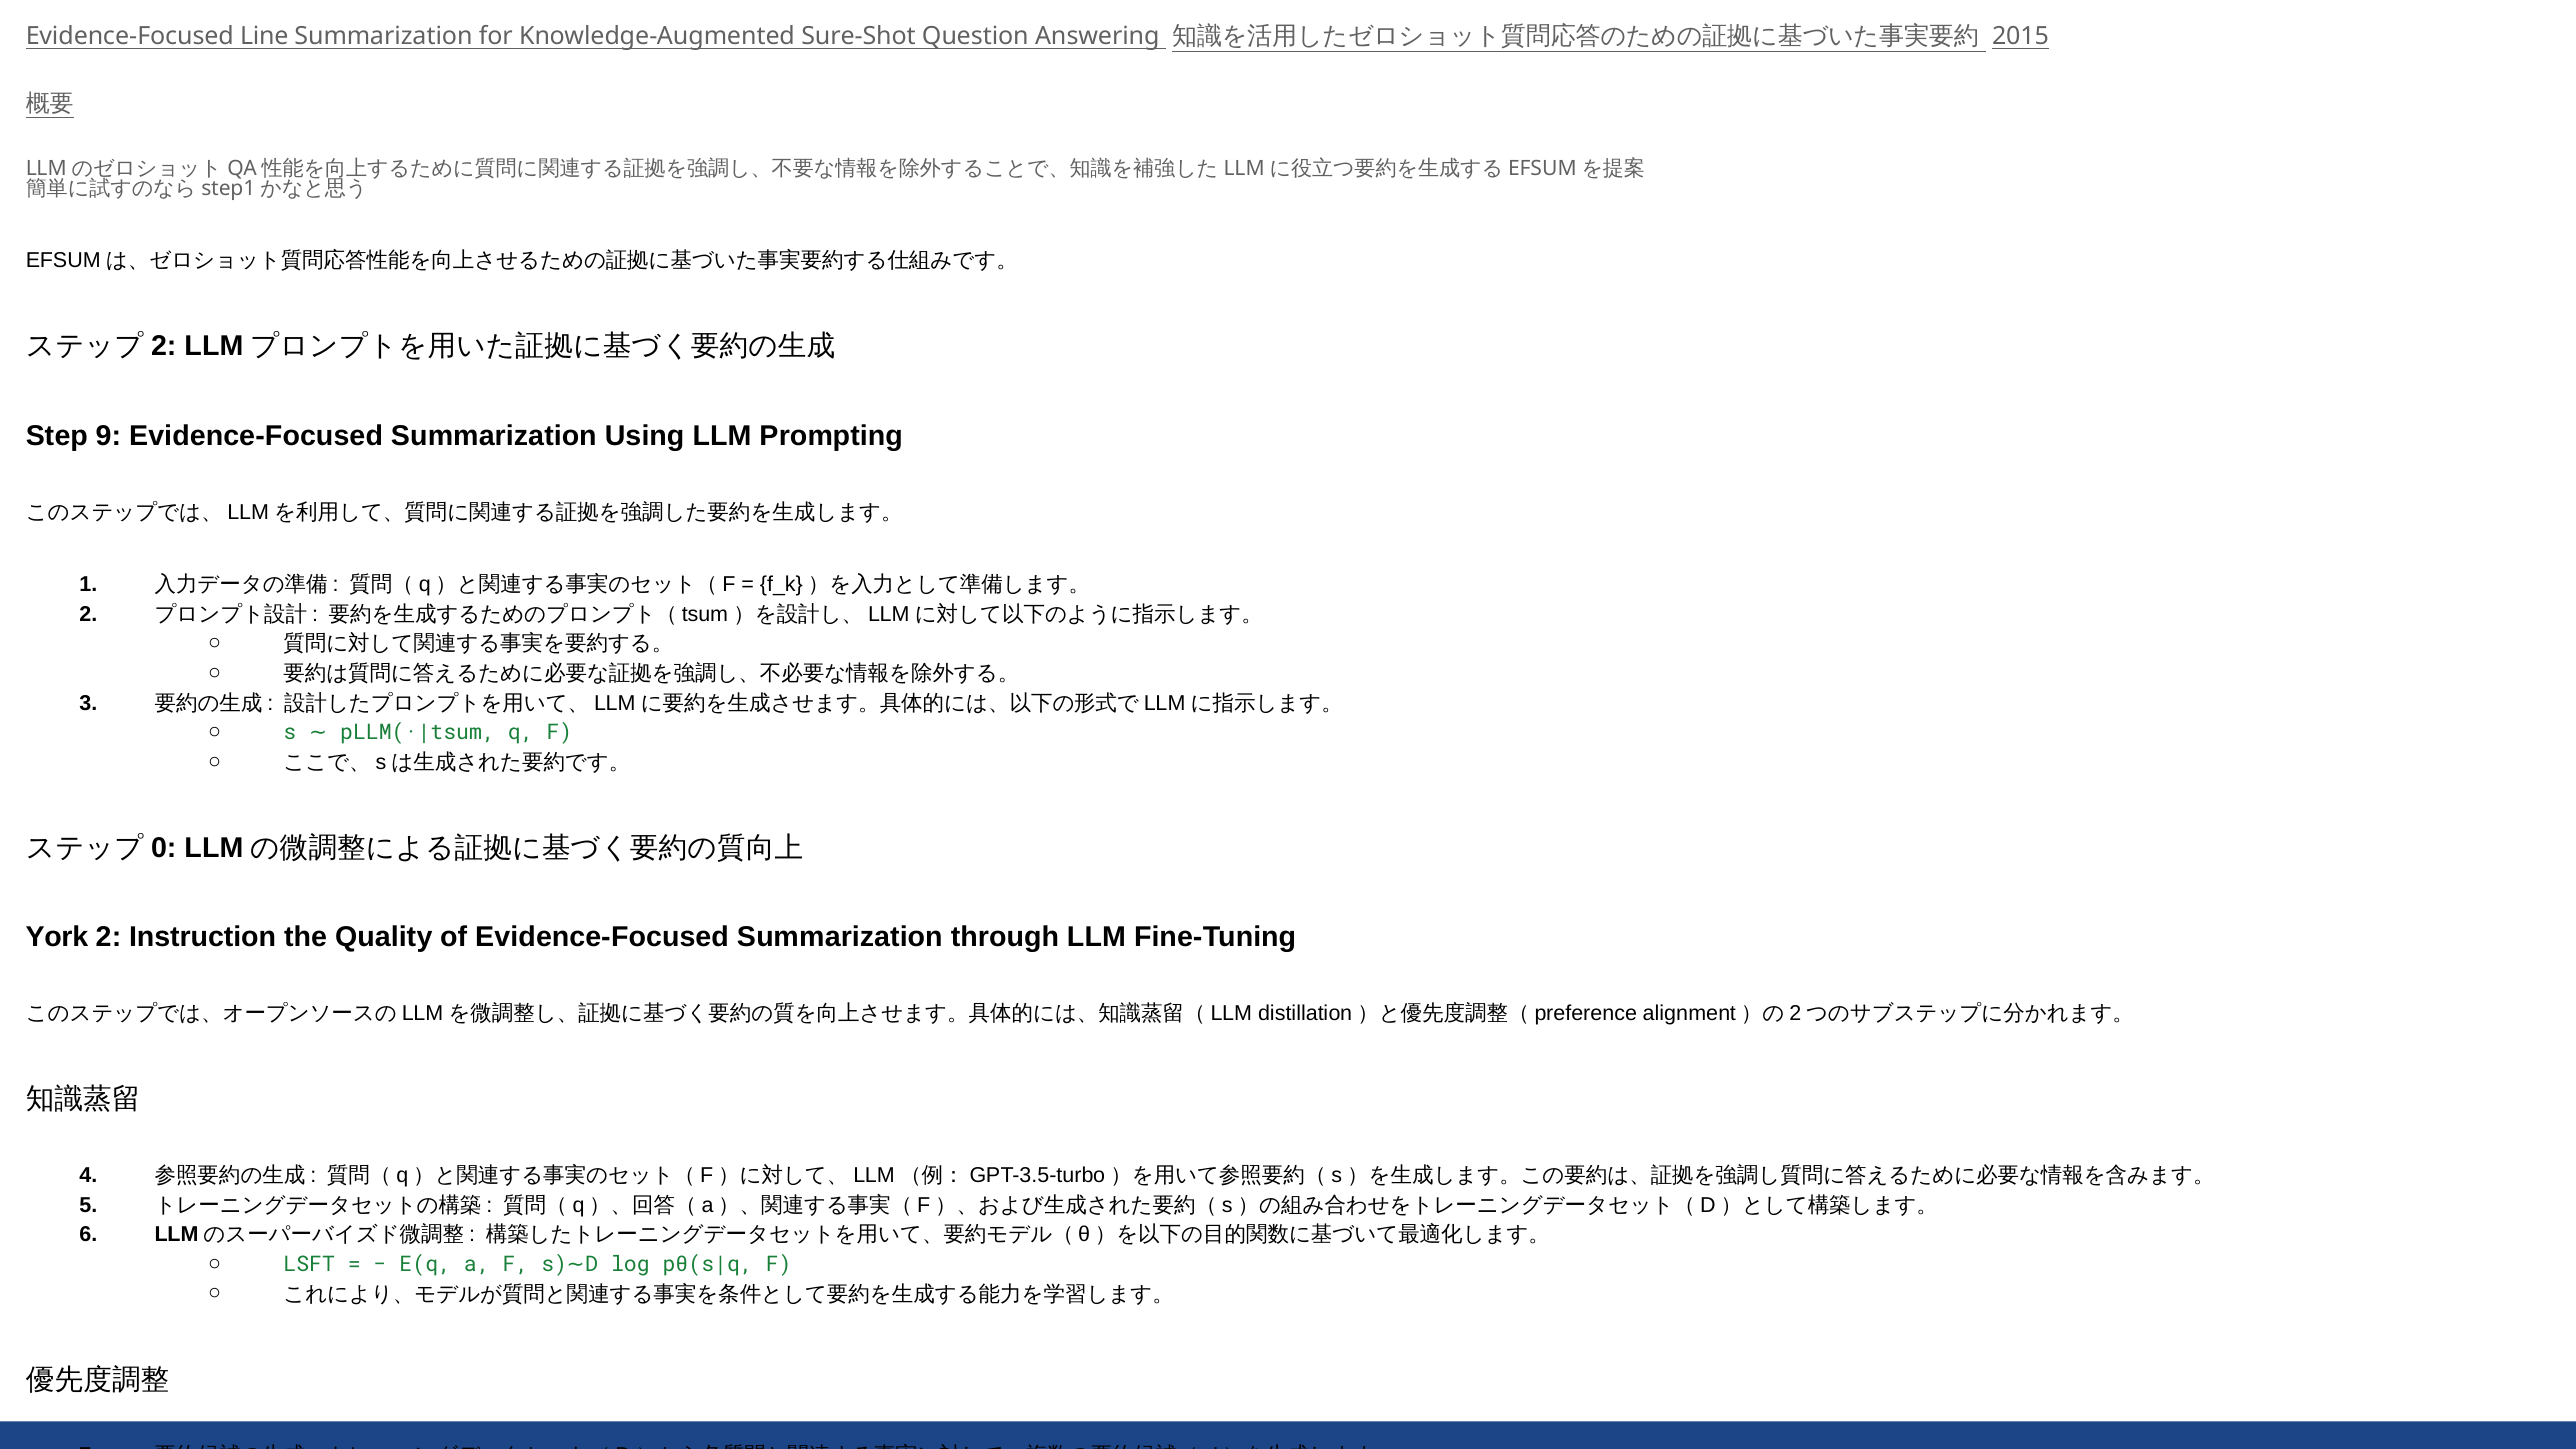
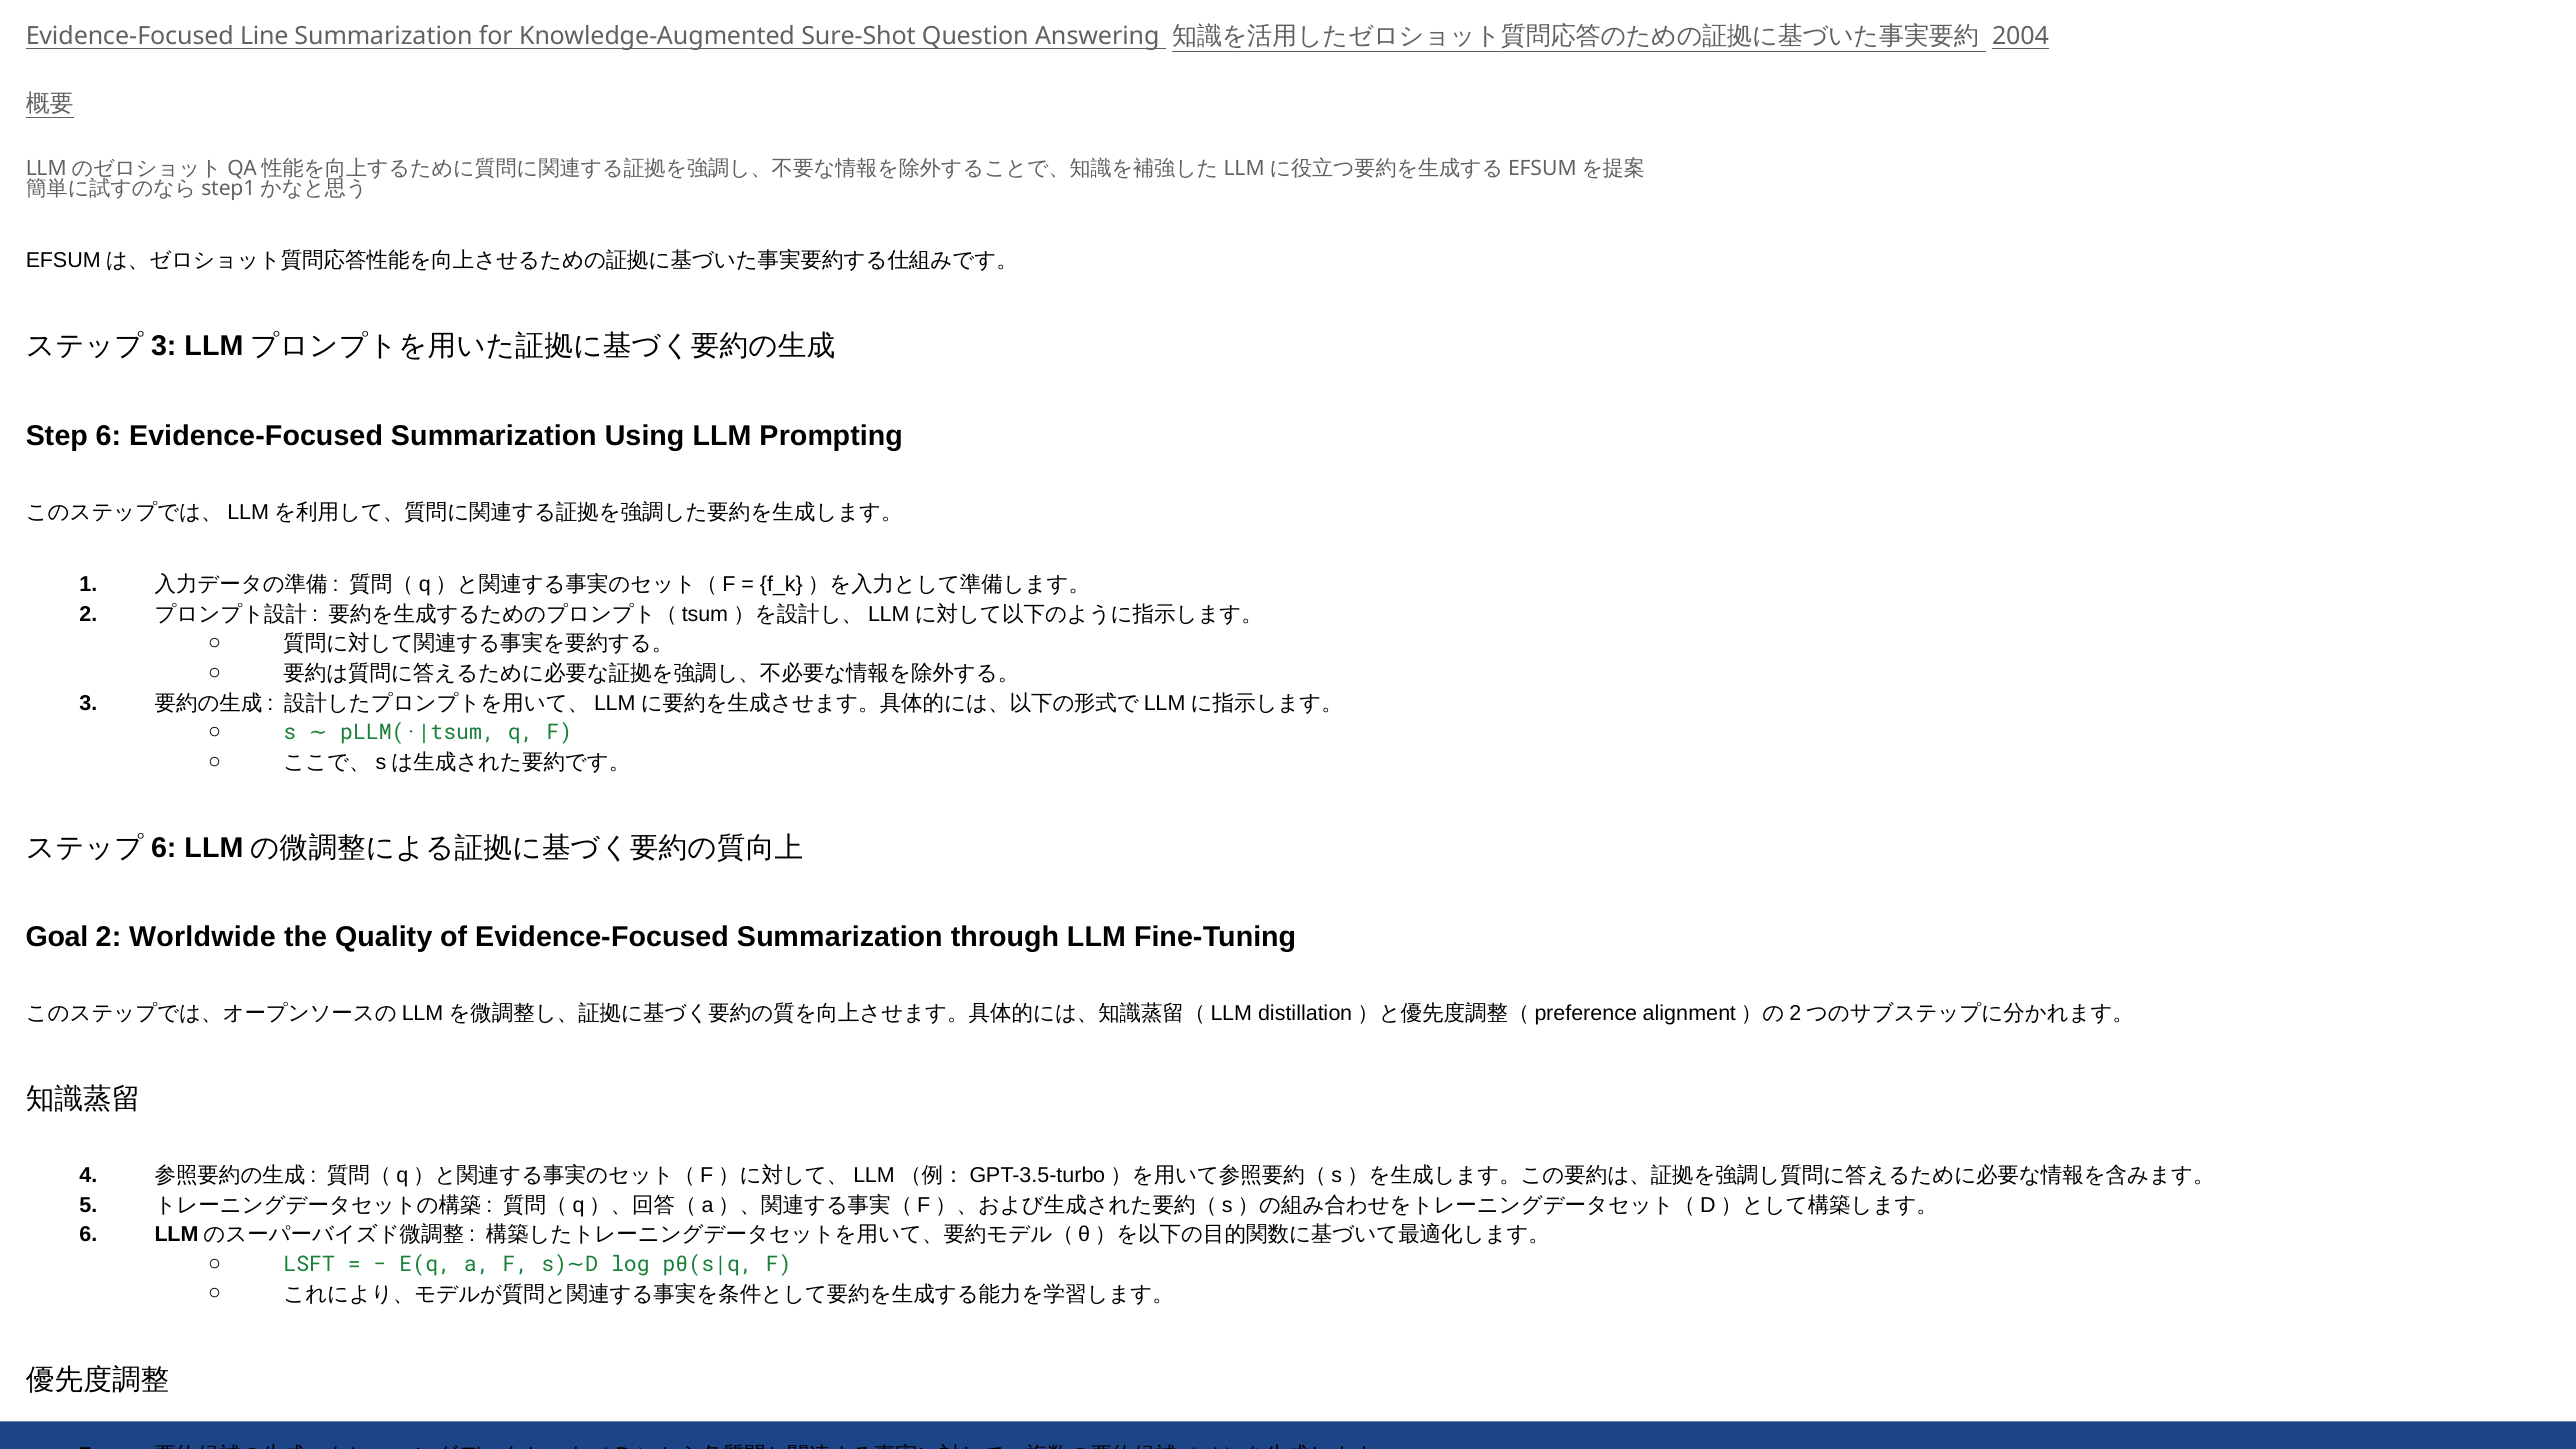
2015: 2015 -> 2004 (2021, 37)
2: 2 -> 3 (164, 346)
Step 9: 9 -> 6 (108, 436)
0: 0 -> 6 (164, 848)
York: York -> Goal (57, 937)
Instruction: Instruction -> Worldwide (202, 937)
